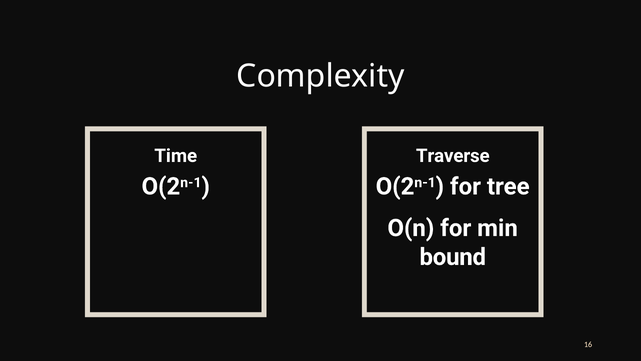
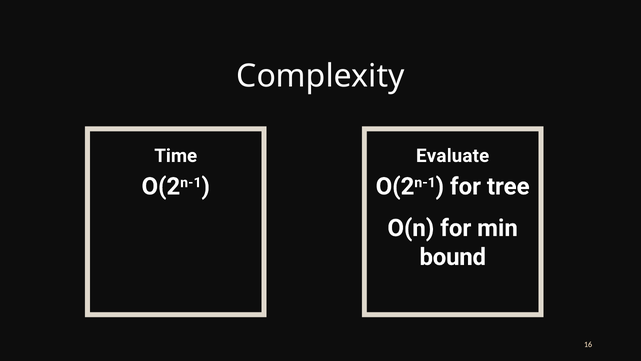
Traverse: Traverse -> Evaluate (453, 156)
